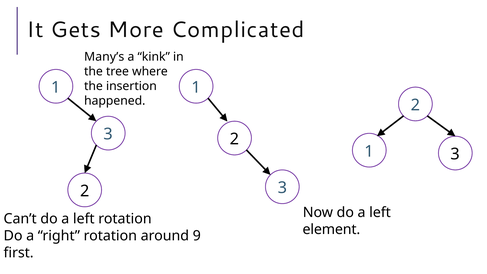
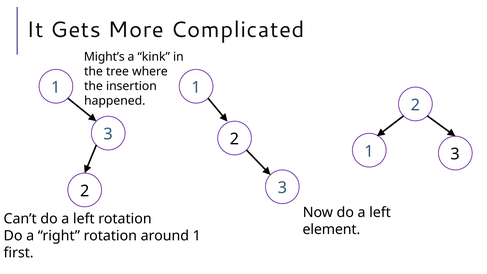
Many’s: Many’s -> Might’s (104, 57)
around 9: 9 -> 1 (197, 236)
